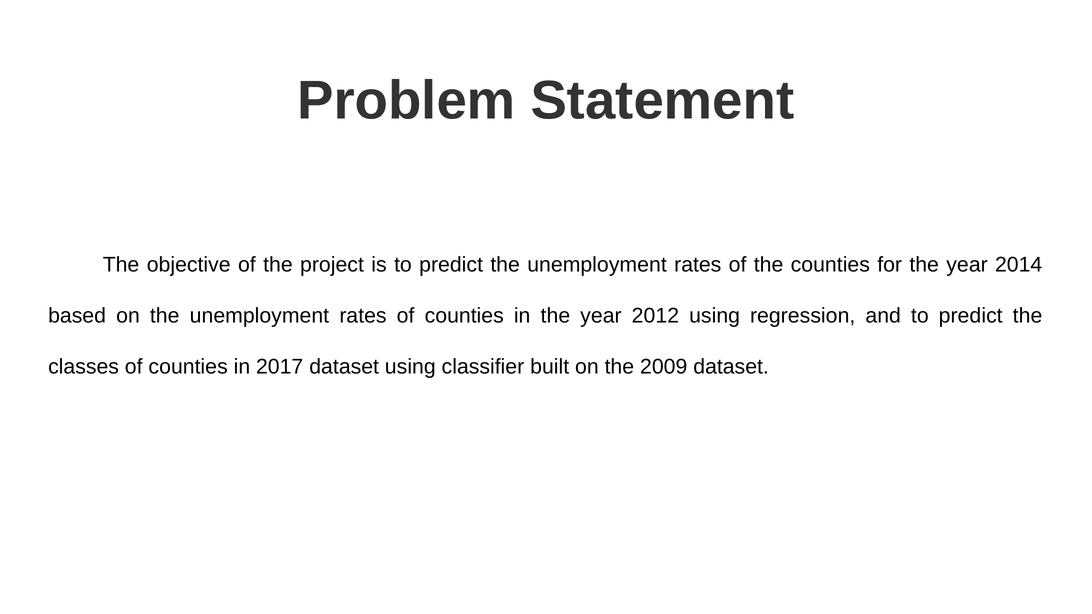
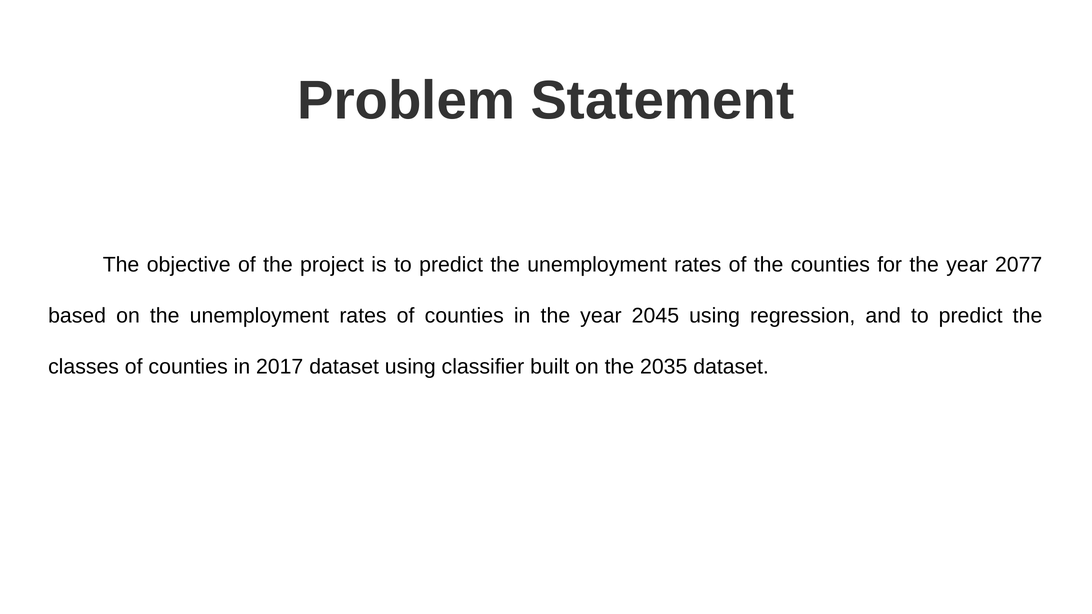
2014: 2014 -> 2077 (1019, 265)
2012: 2012 -> 2045 (655, 316)
2009: 2009 -> 2035 (664, 367)
